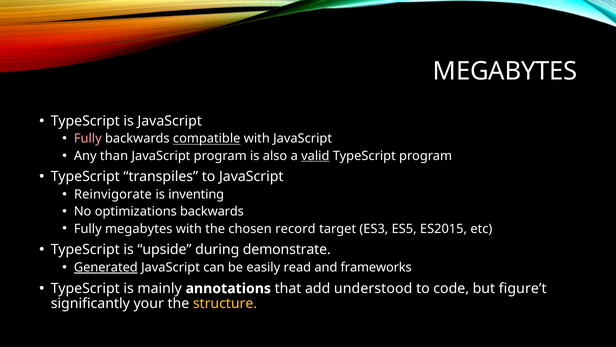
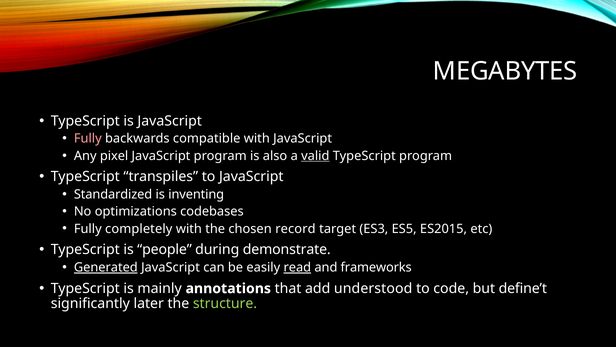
compatible underline: present -> none (207, 138)
than: than -> pixel (114, 156)
Reinvigorate: Reinvigorate -> Standardized (113, 194)
optimizations backwards: backwards -> codebases (212, 211)
Fully megabytes: megabytes -> completely (139, 228)
upside: upside -> people (165, 249)
read underline: none -> present (297, 267)
figure’t: figure’t -> define’t (523, 288)
your: your -> later (149, 303)
structure colour: yellow -> light green (225, 303)
